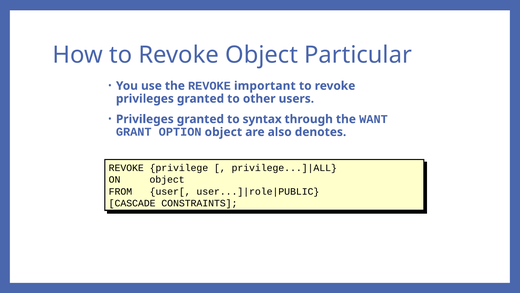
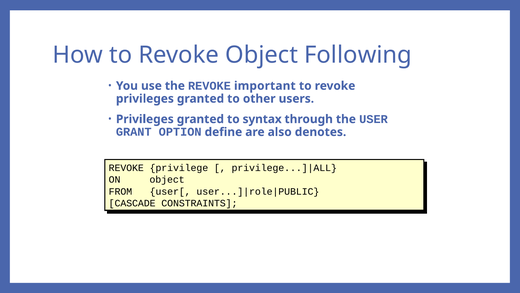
Particular: Particular -> Following (358, 55)
WANT: WANT -> USER (374, 119)
OPTION object: object -> define (223, 132)
